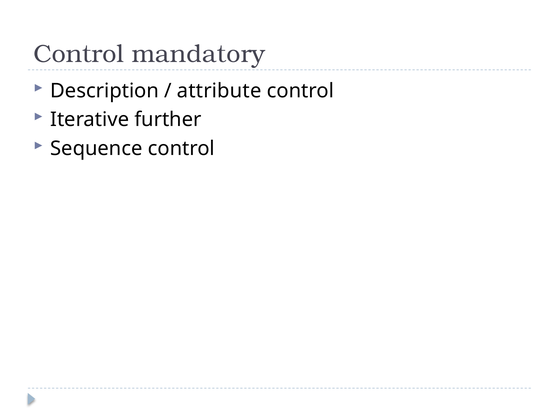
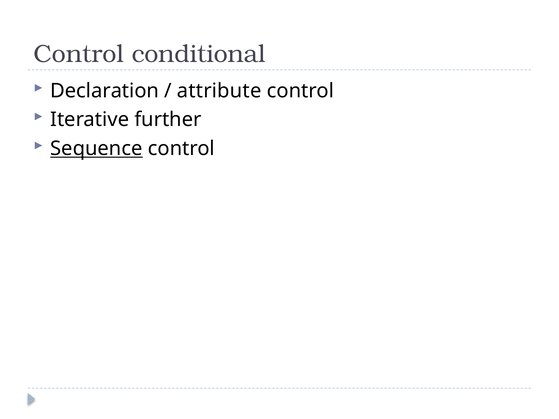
mandatory: mandatory -> conditional (199, 54)
Description: Description -> Declaration (105, 91)
Sequence underline: none -> present (96, 149)
